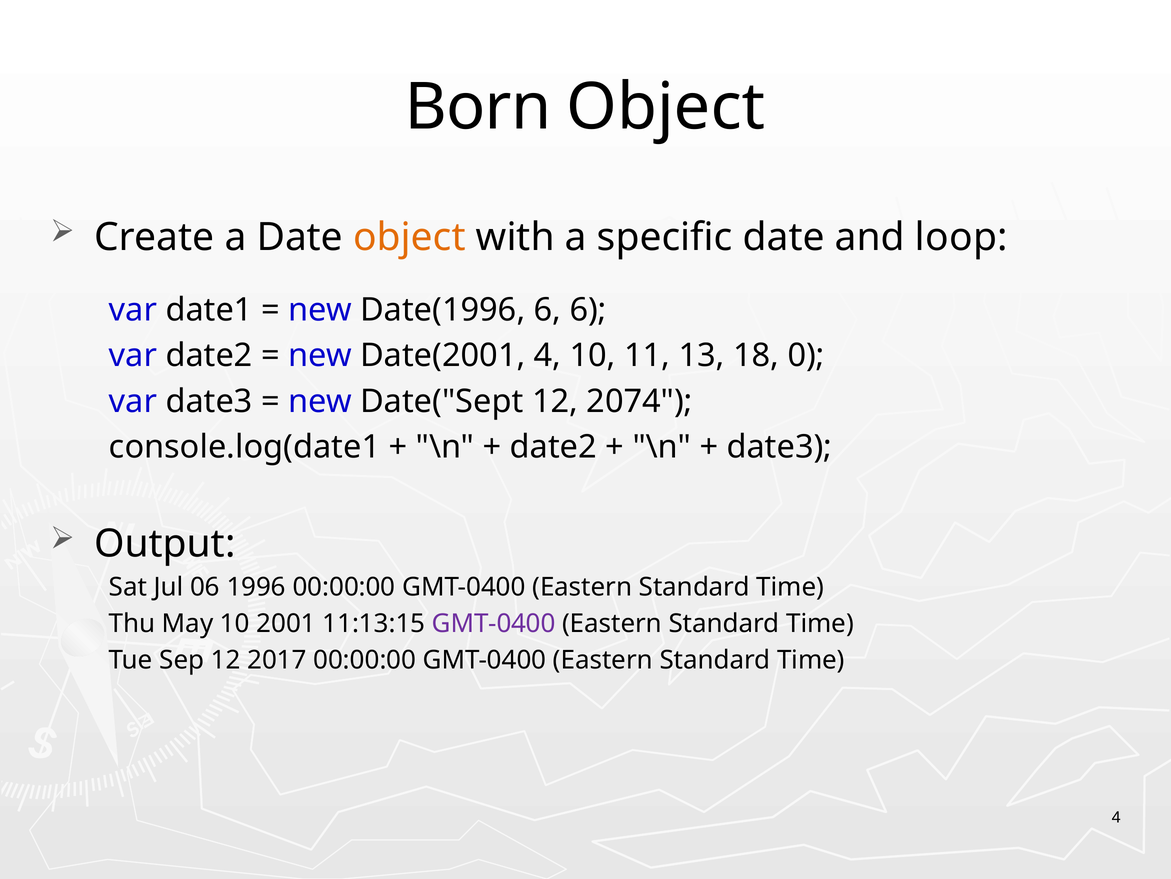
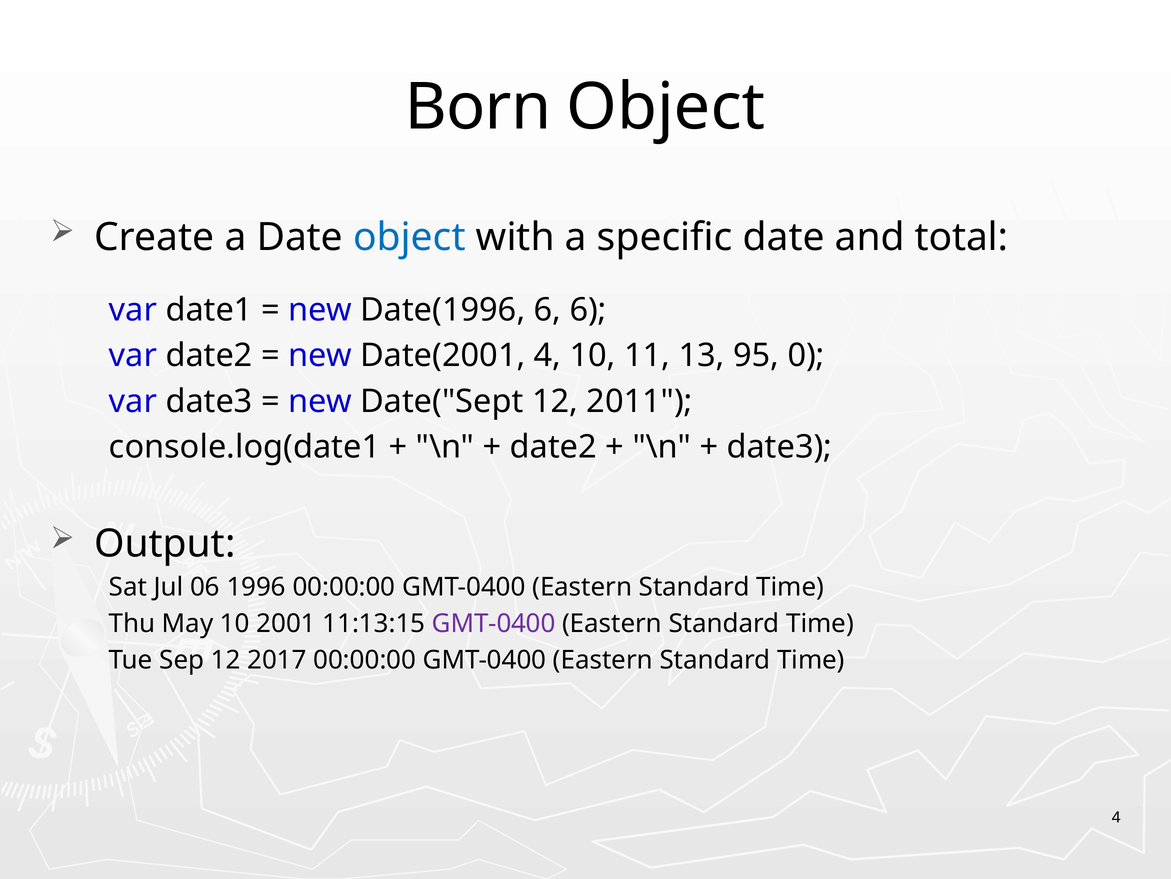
object colour: orange -> blue (409, 237)
loop: loop -> total (962, 237)
18: 18 -> 95 (756, 355)
2074: 2074 -> 2011 (640, 401)
